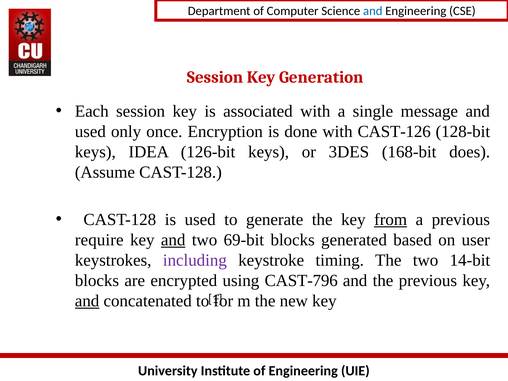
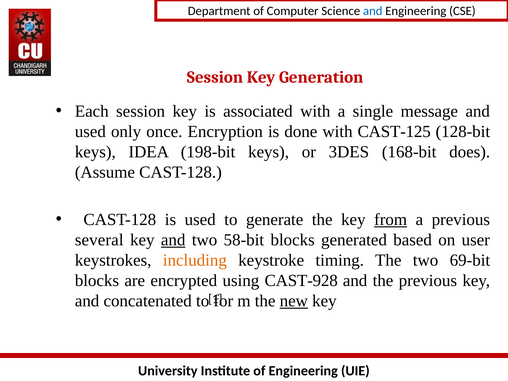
CAST-126: CAST-126 -> CAST-125 (394, 132)
126-bit: 126-bit -> 198-bit (208, 152)
require: require -> several (99, 240)
69-bit: 69-bit -> 58-bit (244, 240)
including colour: purple -> orange (195, 260)
14-bit: 14-bit -> 69-bit (470, 260)
CAST-796: CAST-796 -> CAST-928 (301, 281)
and underline: present -> none (87, 301)
new underline: none -> present (294, 301)
